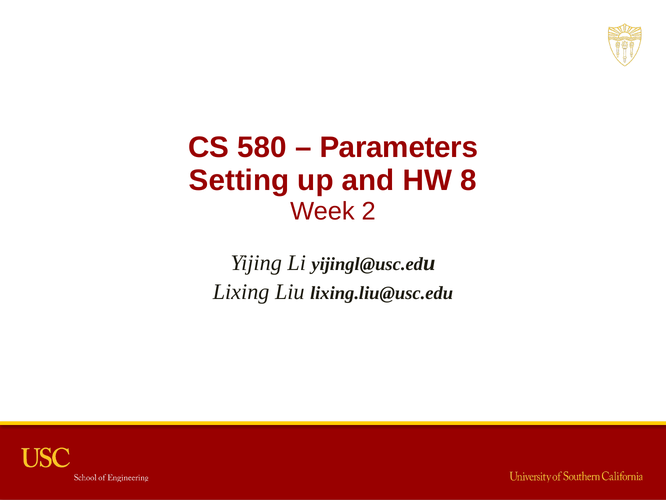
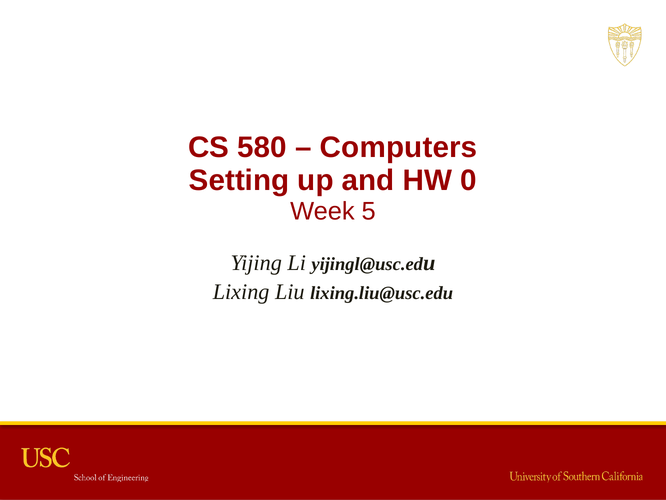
Parameters: Parameters -> Computers (399, 147)
8: 8 -> 0 (469, 180)
2: 2 -> 5 (369, 211)
